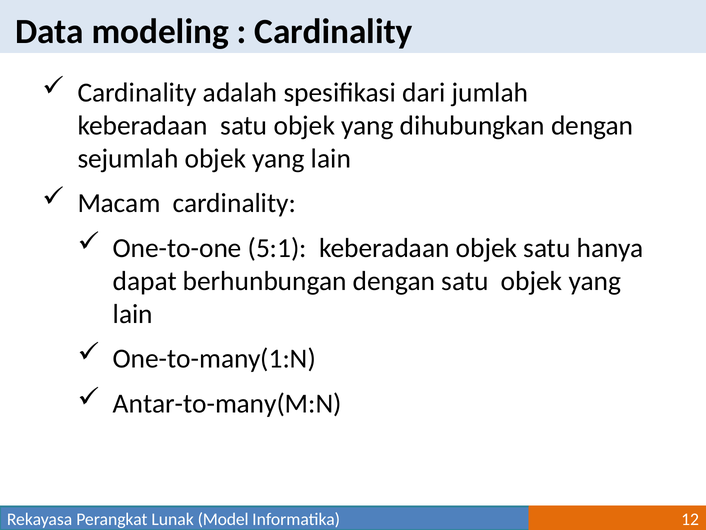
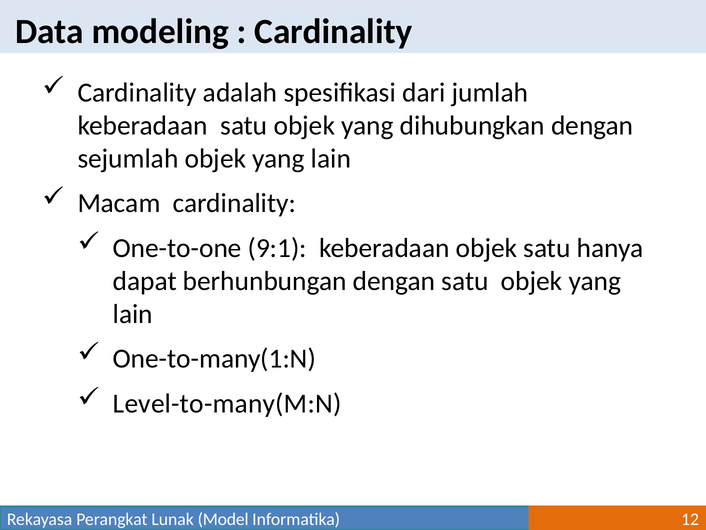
5:1: 5:1 -> 9:1 (277, 248)
Antar-to-many(M:N: Antar-to-many(M:N -> Level-to-many(M:N (227, 403)
